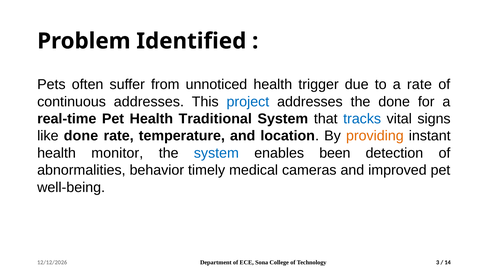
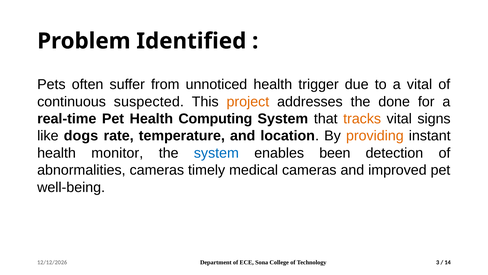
a rate: rate -> vital (420, 84)
continuous addresses: addresses -> suspected (149, 102)
project colour: blue -> orange (248, 102)
Traditional: Traditional -> Computing (215, 119)
tracks colour: blue -> orange (362, 119)
like done: done -> dogs (81, 136)
abnormalities behavior: behavior -> cameras (157, 170)
